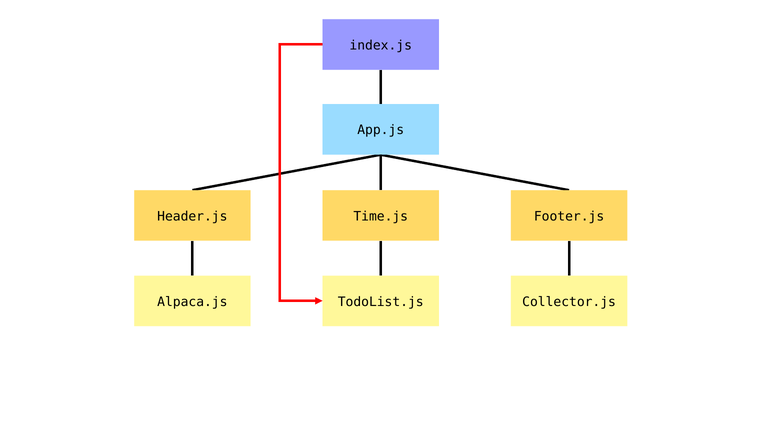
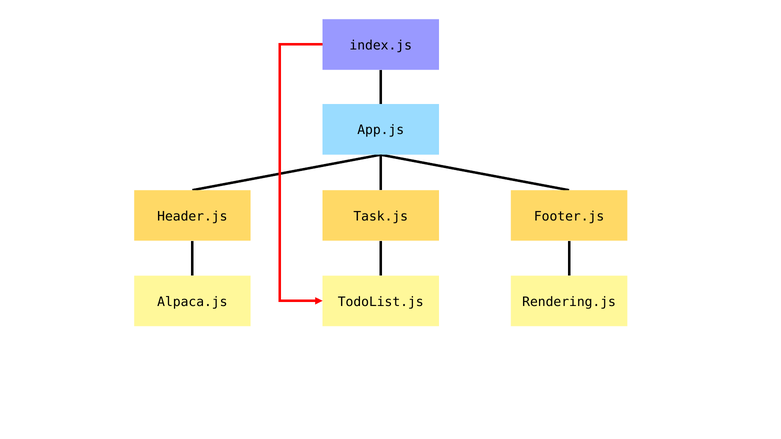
Time.js: Time.js -> Task.js (381, 216)
Collector.js: Collector.js -> Rendering.js (569, 302)
